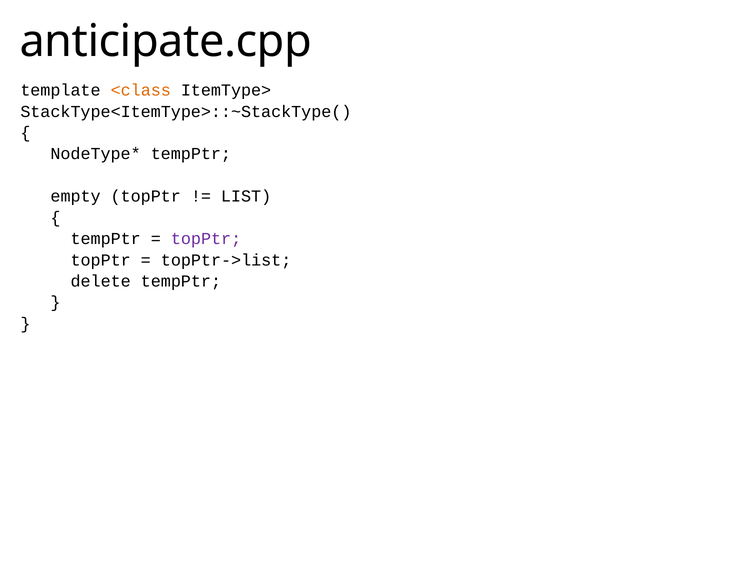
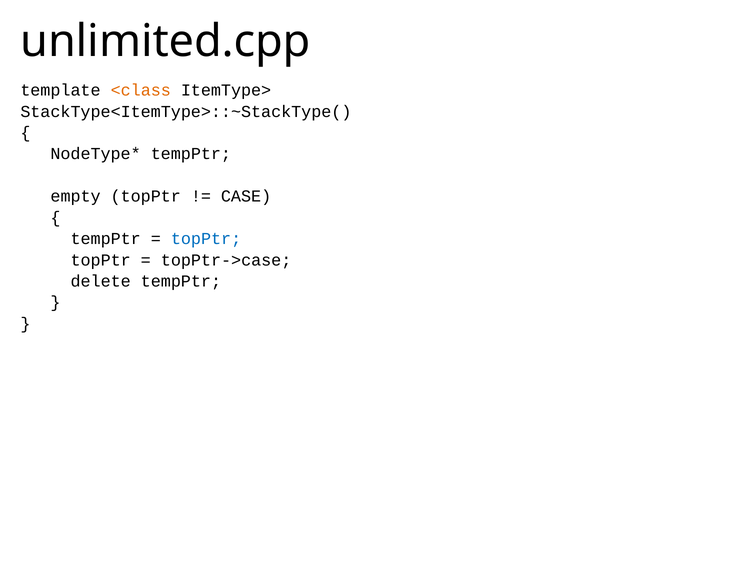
anticipate.cpp: anticipate.cpp -> unlimited.cpp (166, 41)
LIST: LIST -> CASE (246, 196)
topPtr colour: purple -> blue (206, 239)
topPtr->list: topPtr->list -> topPtr->case (226, 260)
